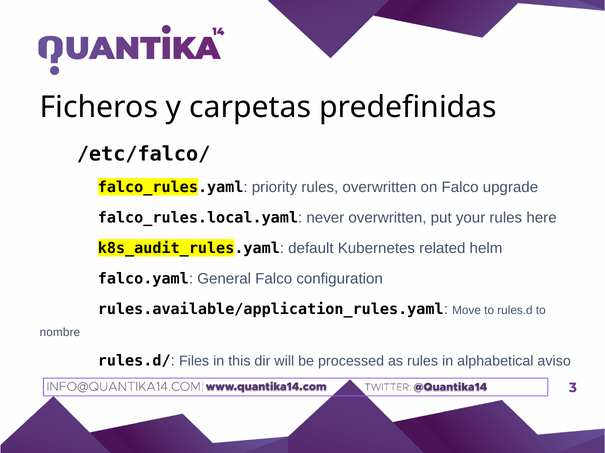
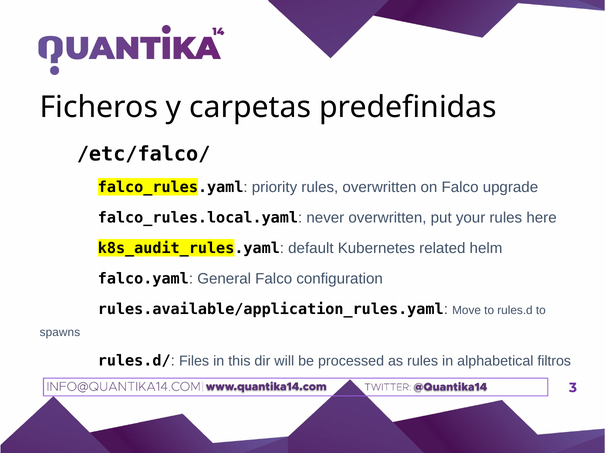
nombre: nombre -> spawns (60, 333)
aviso: aviso -> filtros (554, 362)
